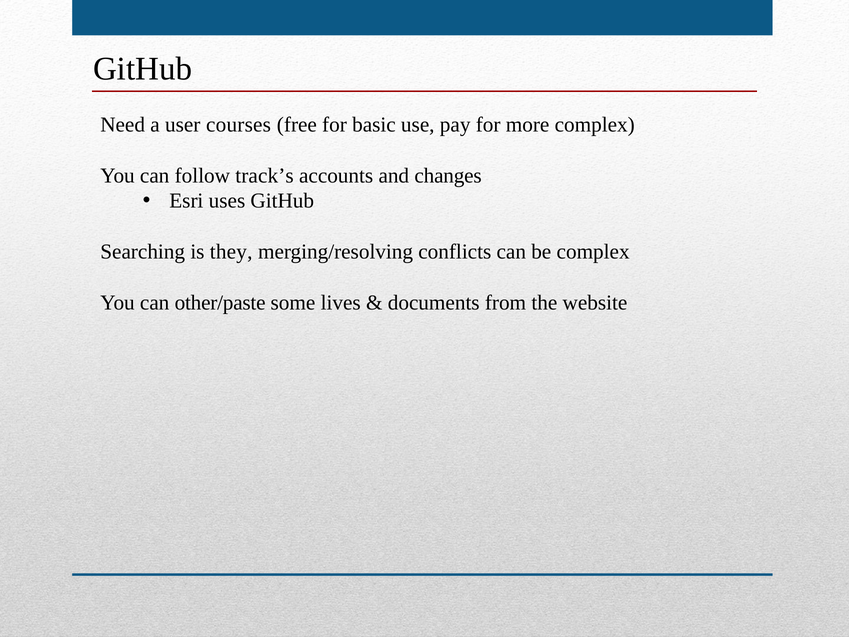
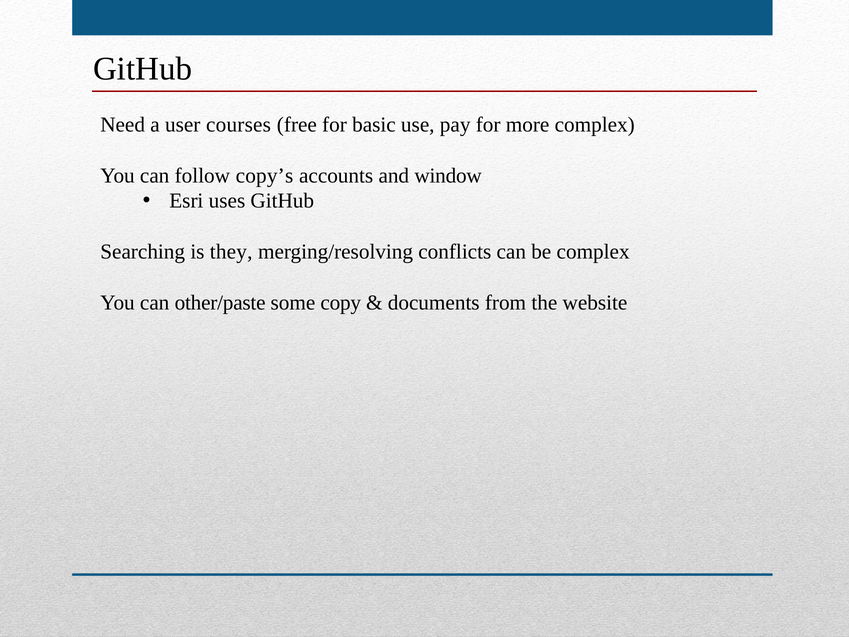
track’s: track’s -> copy’s (264, 175)
changes: changes -> window (448, 175)
lives: lives -> copy (341, 303)
